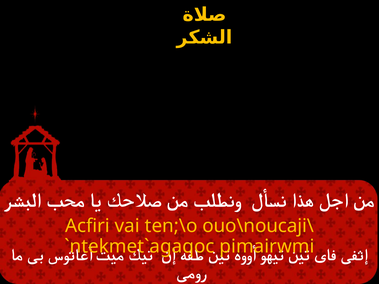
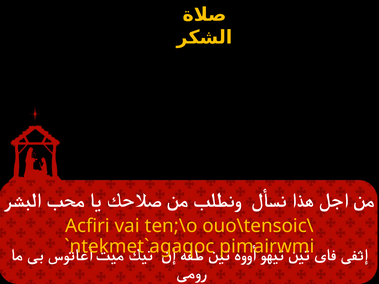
ouo\noucaji\: ouo\noucaji\ -> ouo\tensoic\ (258, 226)
